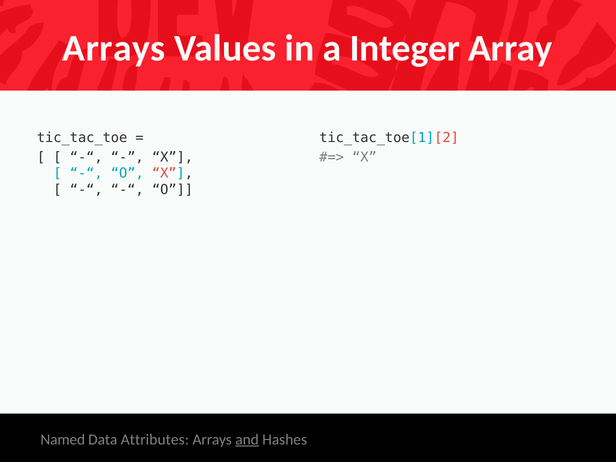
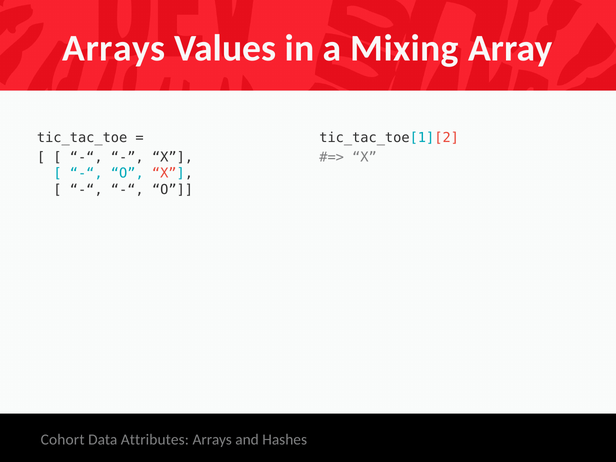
Integer: Integer -> Mixing (405, 48)
Named: Named -> Cohort (63, 439)
and underline: present -> none (247, 439)
